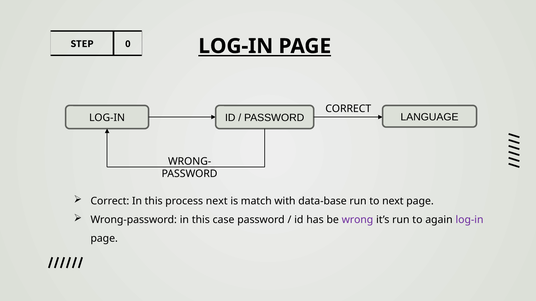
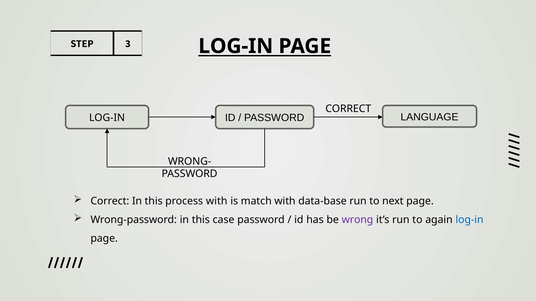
0: 0 -> 3 (128, 44)
process next: next -> with (217, 201)
log-in colour: purple -> blue (470, 220)
